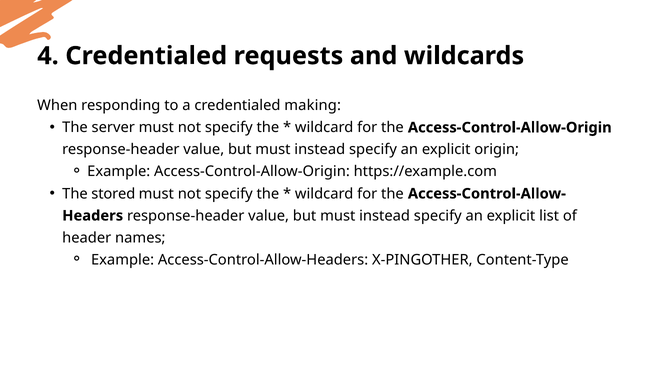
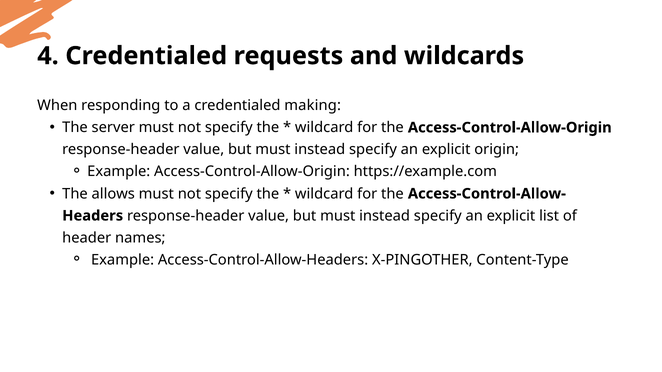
stored: stored -> allows (113, 194)
